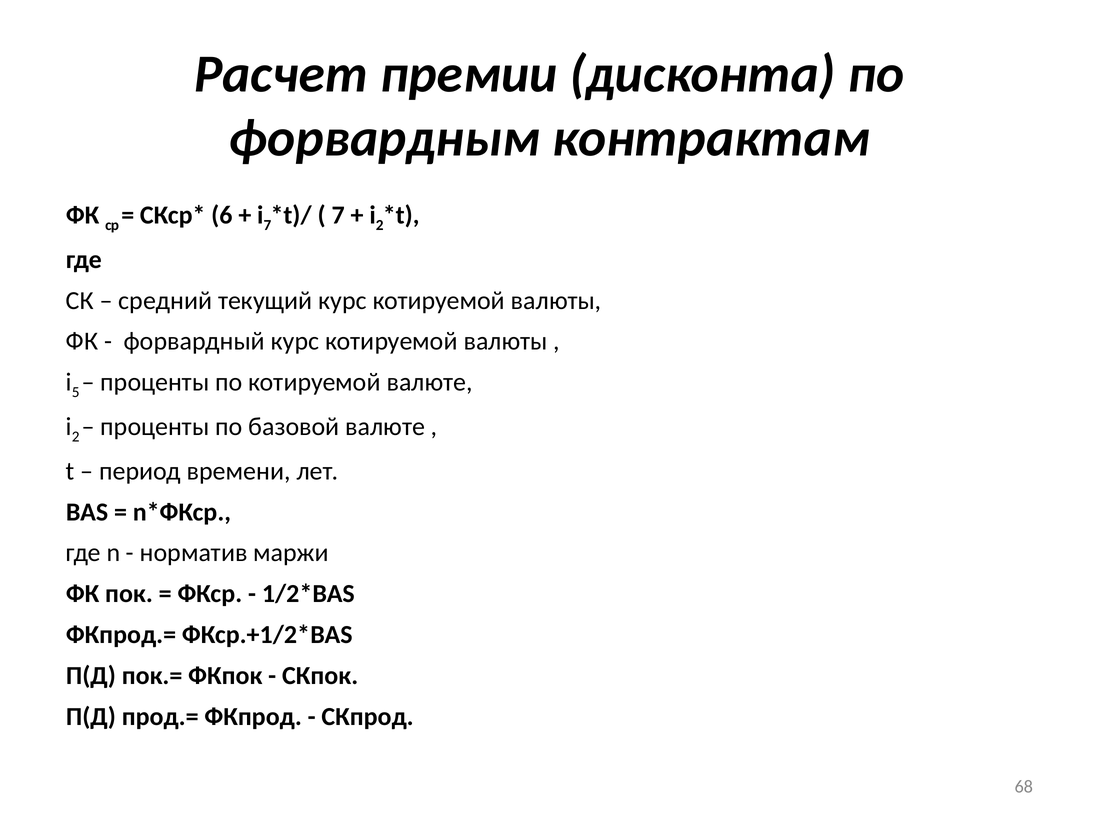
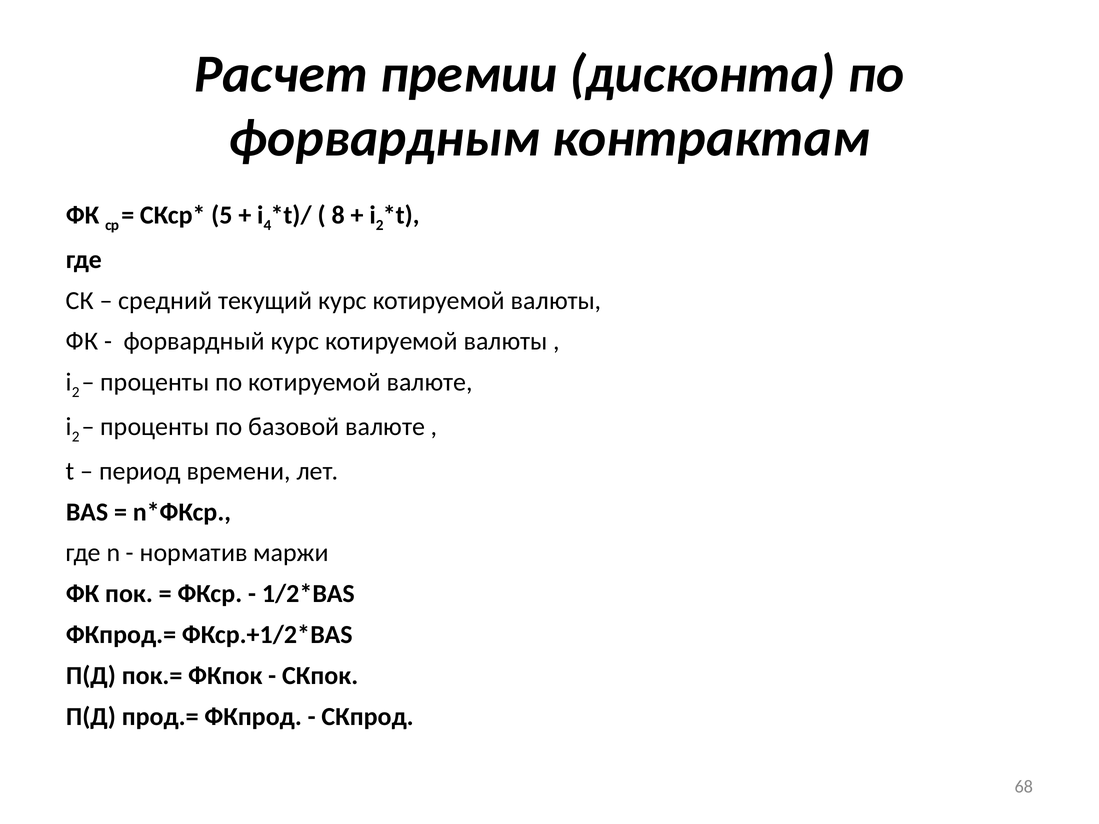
6: 6 -> 5 (222, 215)
7: 7 -> 4 (267, 225)
7: 7 -> 8 (338, 215)
5: 5 -> 2 (76, 392)
